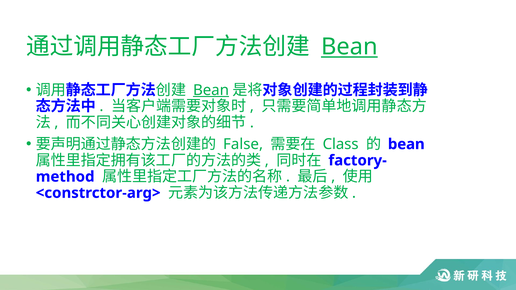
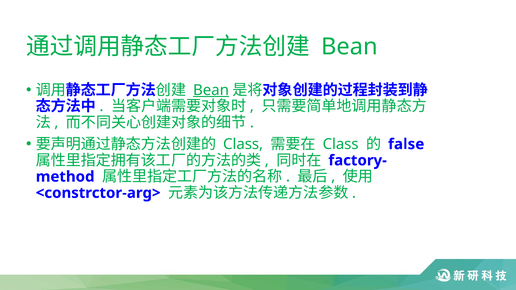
Bean underline: present -> none (349, 47)
False: False -> Class (243, 144)
bean: bean -> false (406, 144)
